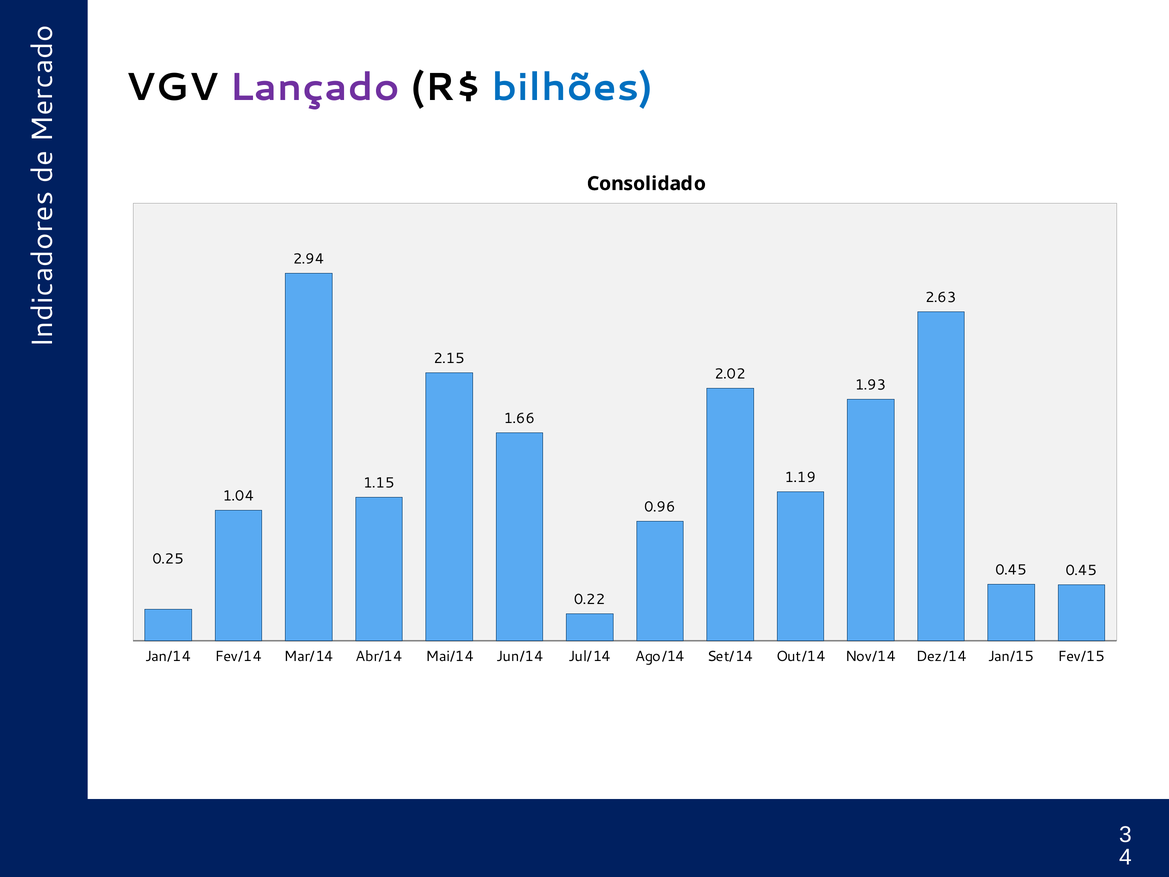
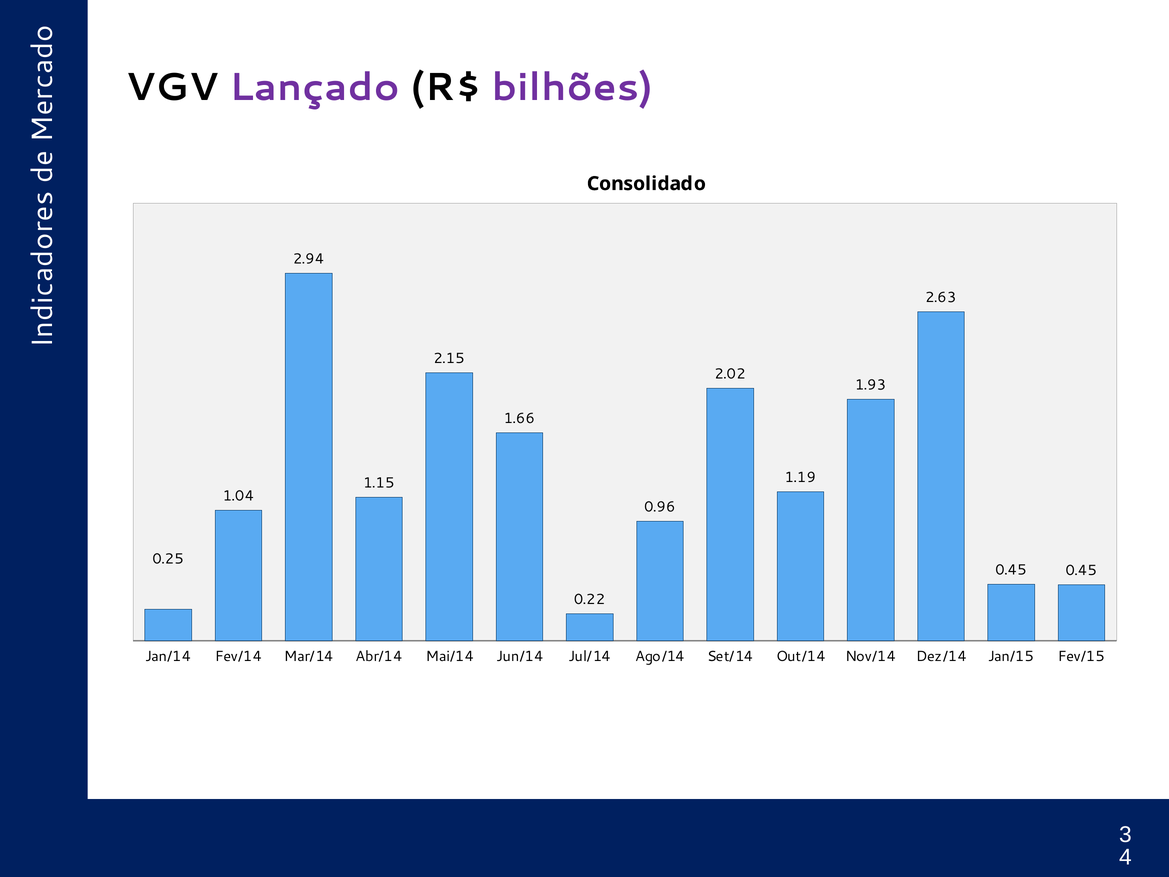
bilhões colour: blue -> purple (573, 87)
